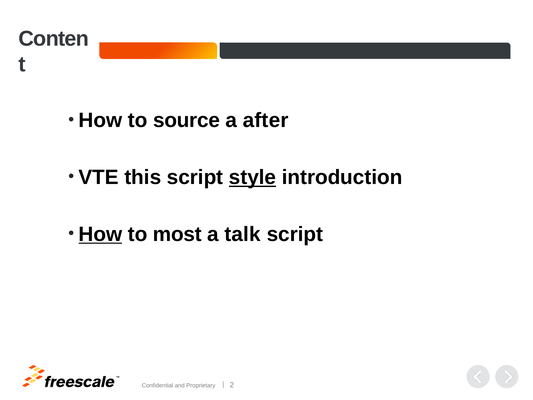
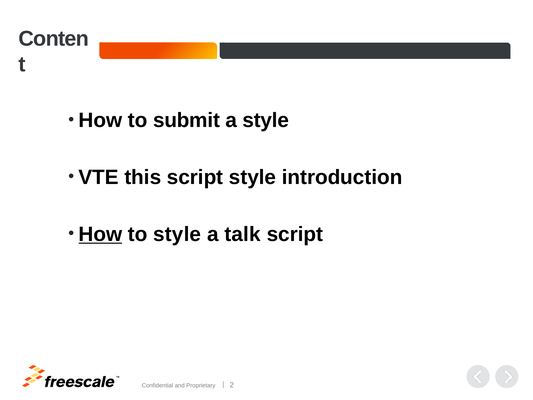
source: source -> submit (187, 120)
a after: after -> style (266, 120)
style underline: present -> none (253, 177)
to most: most -> style (177, 234)
